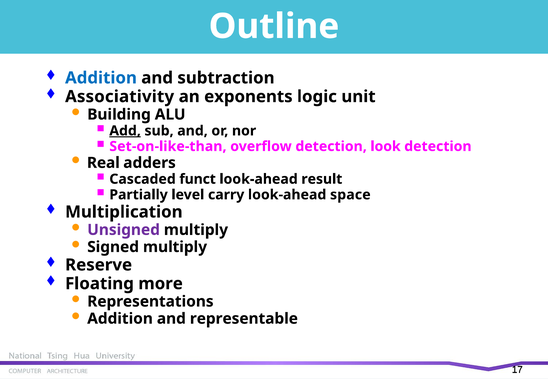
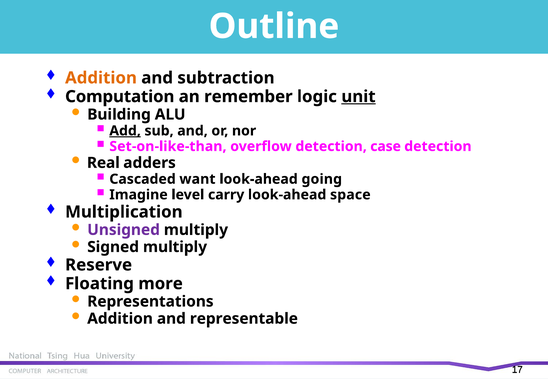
Addition colour: blue -> orange (101, 78)
Associativity: Associativity -> Computation (120, 97)
exponents: exponents -> remember (248, 97)
unit underline: none -> present (358, 97)
look: look -> case (386, 147)
funct: funct -> want (197, 179)
result: result -> going (322, 179)
Partially: Partially -> Imagine (139, 195)
